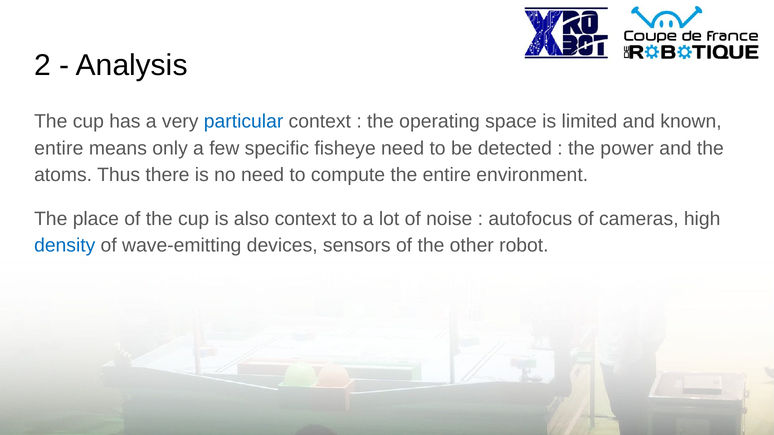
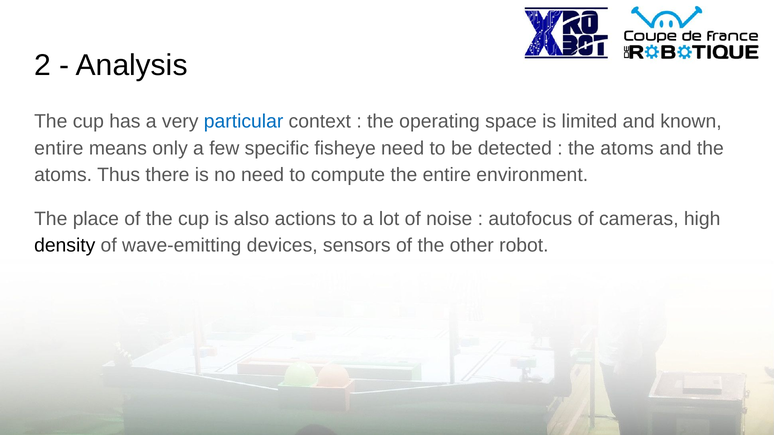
power: power -> atoms (627, 148)
also context: context -> actions (305, 219)
density colour: blue -> black (65, 246)
